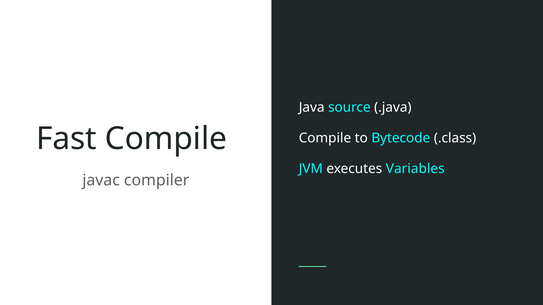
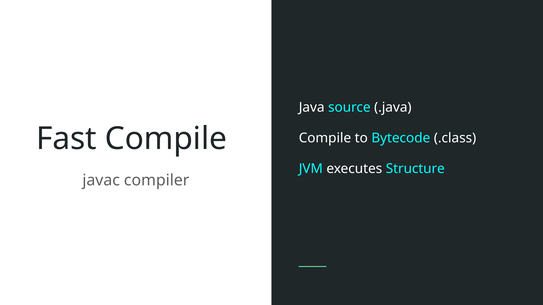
Variables: Variables -> Structure (415, 169)
